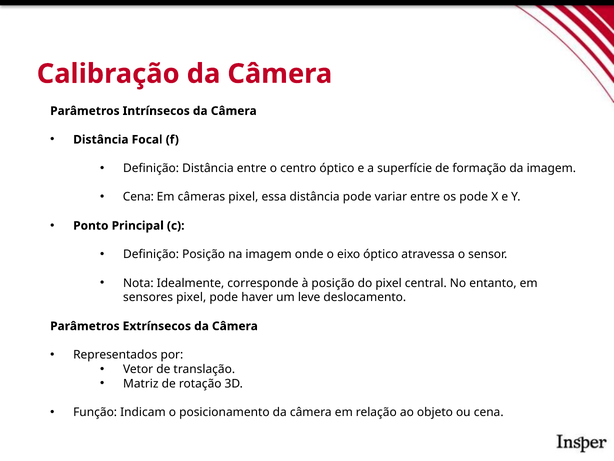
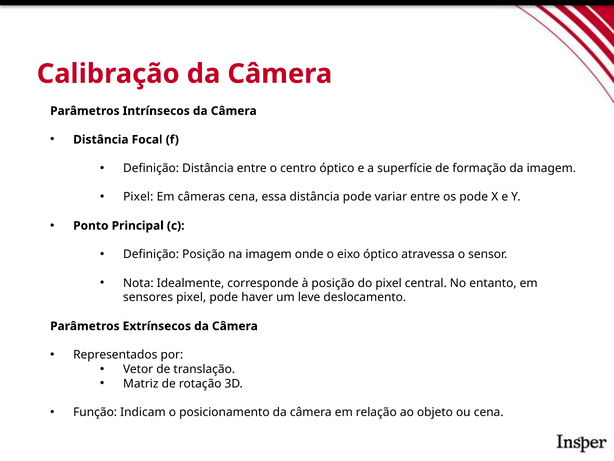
Cena: Cena -> Pixel (138, 197)
câmeras pixel: pixel -> cena (243, 197)
